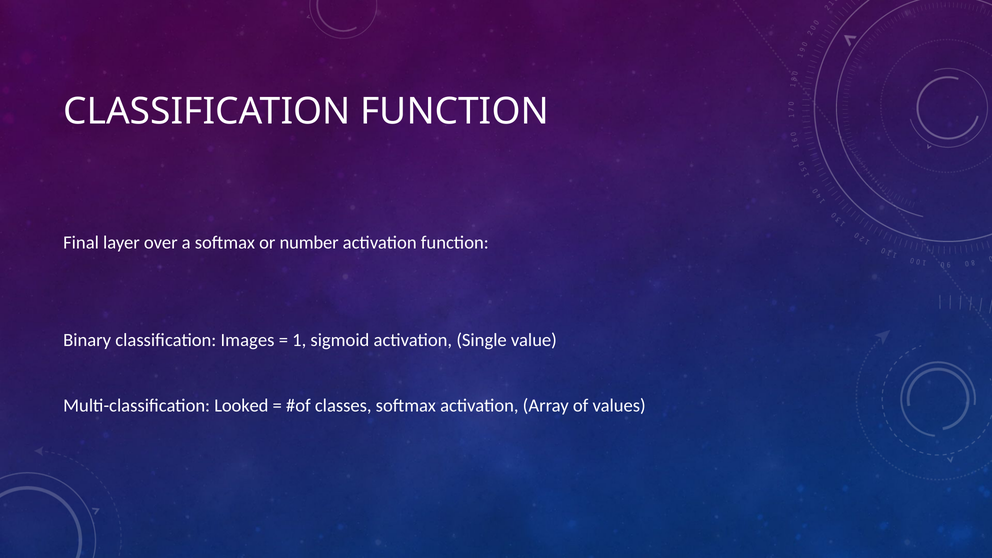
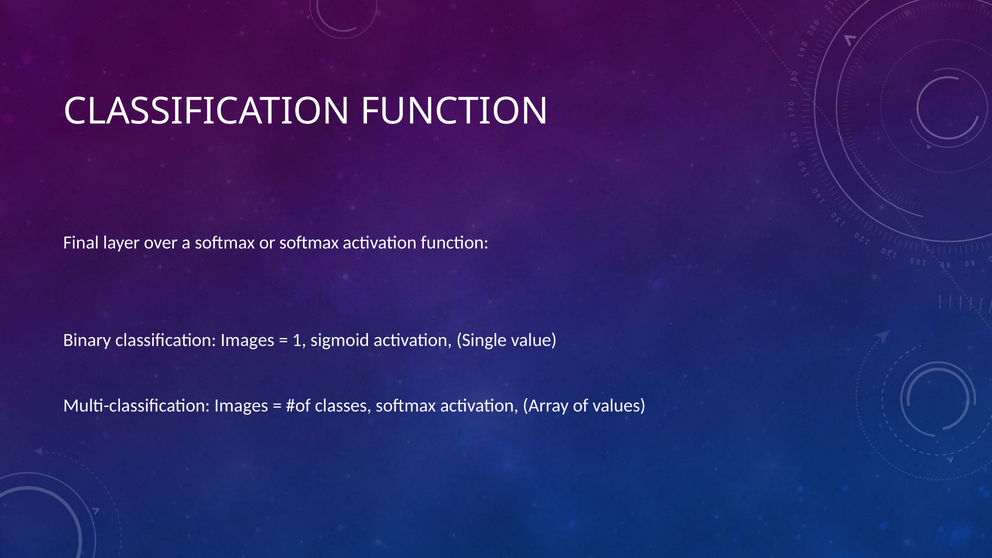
or number: number -> softmax (309, 242)
Multi-classification Looked: Looked -> Images (241, 406)
